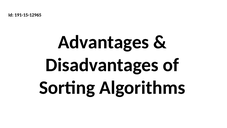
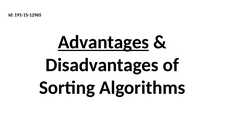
Advantages underline: none -> present (103, 42)
